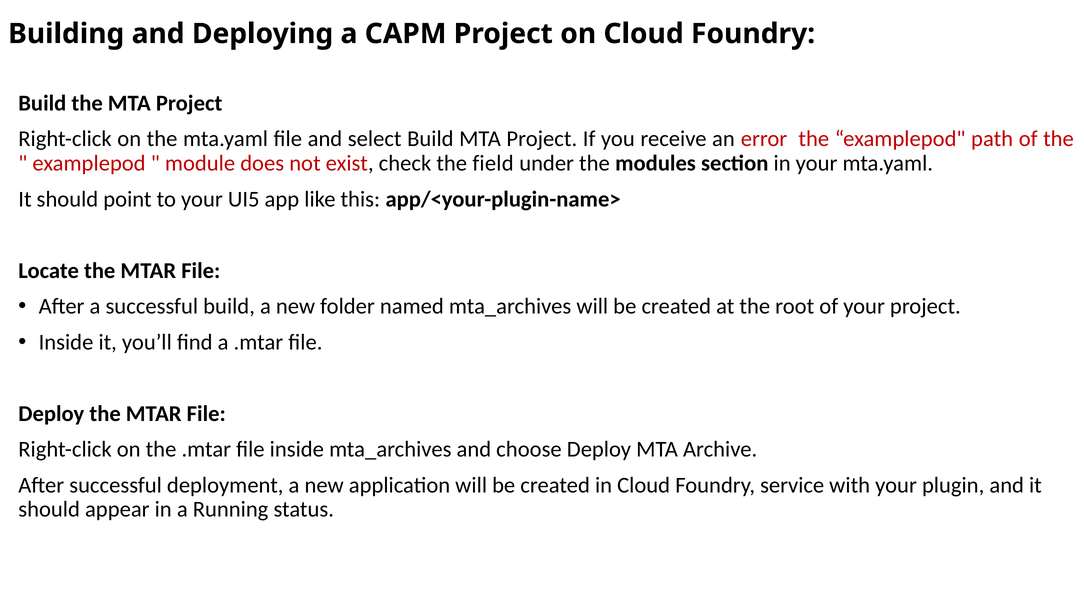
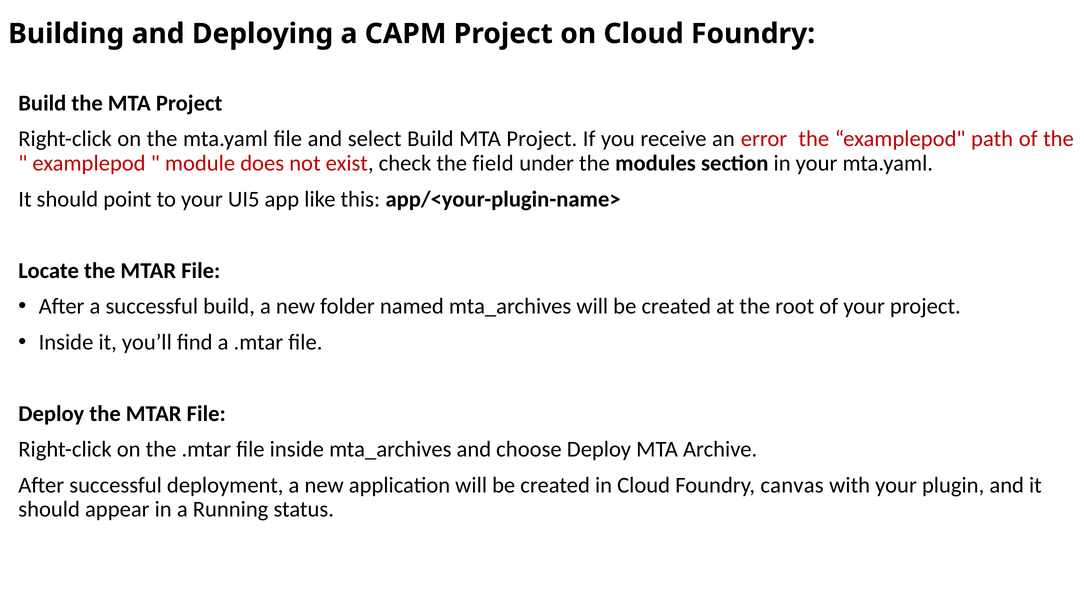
service: service -> canvas (792, 485)
